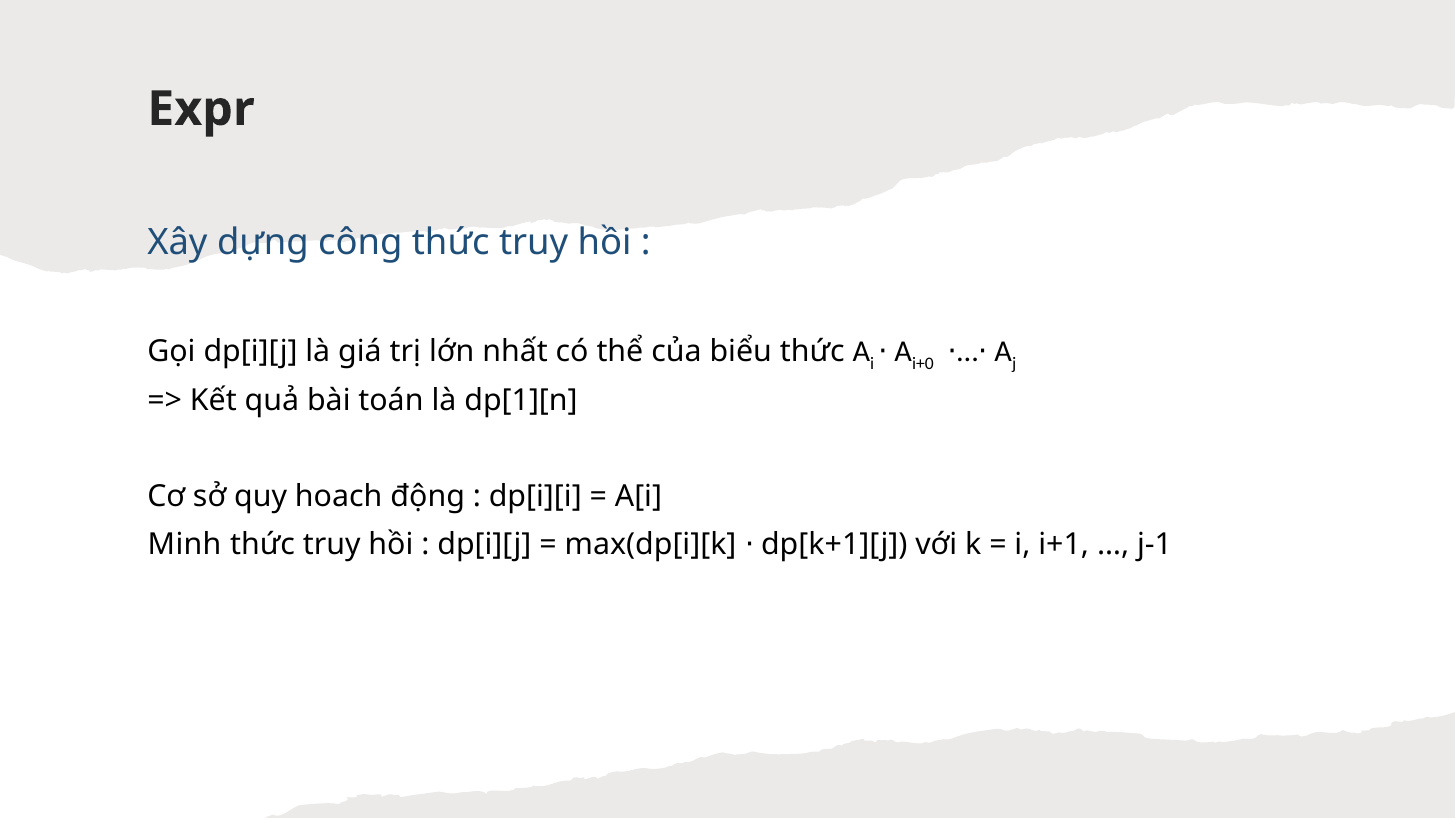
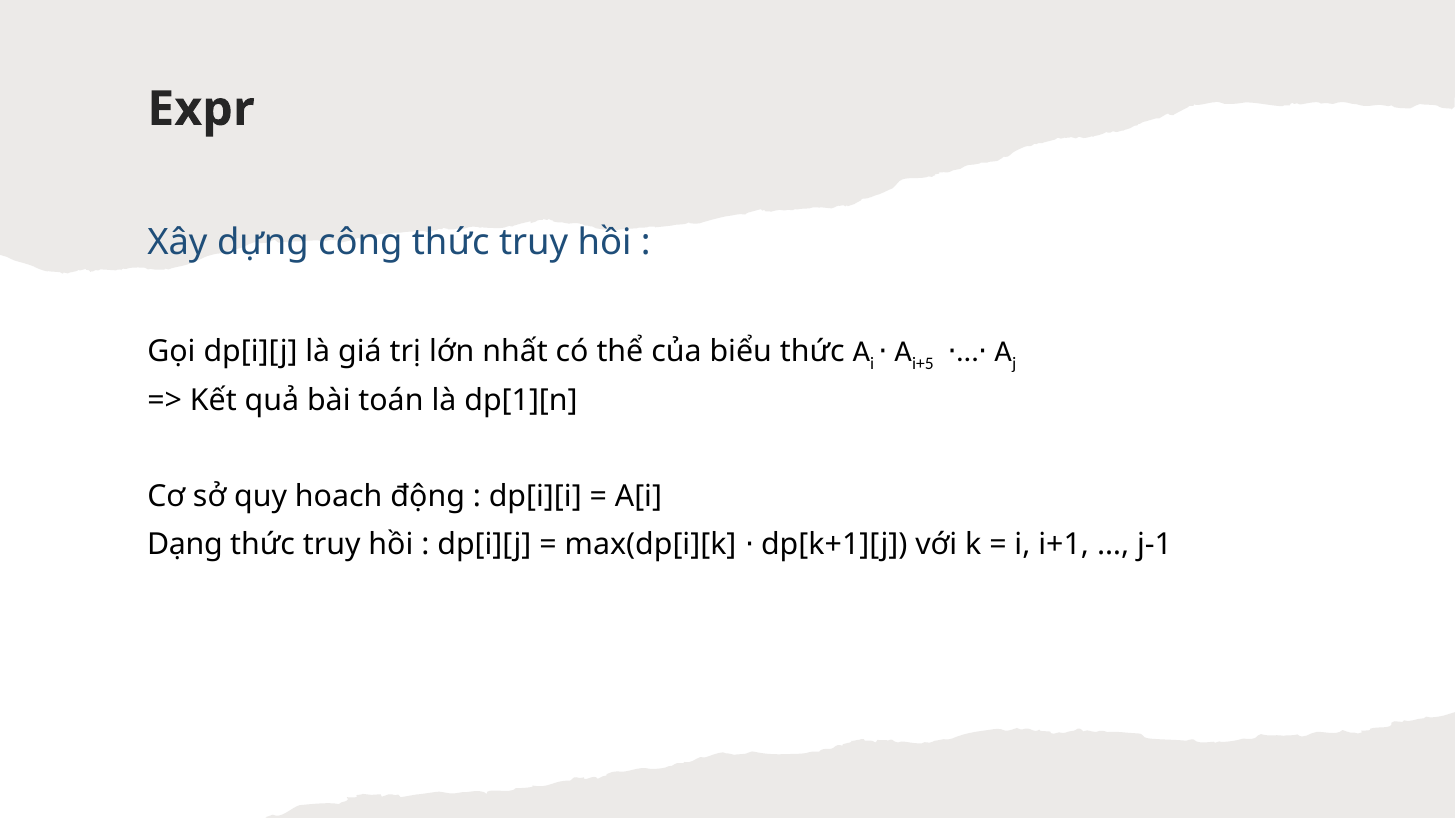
i+0: i+0 -> i+5 (923, 364)
Minh: Minh -> Dạng (185, 545)
